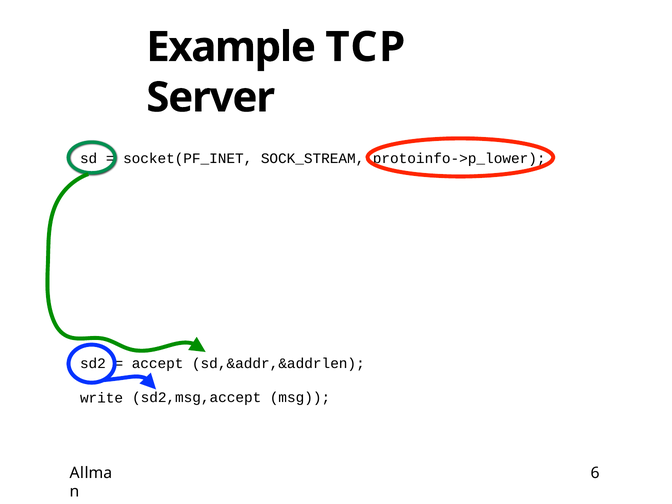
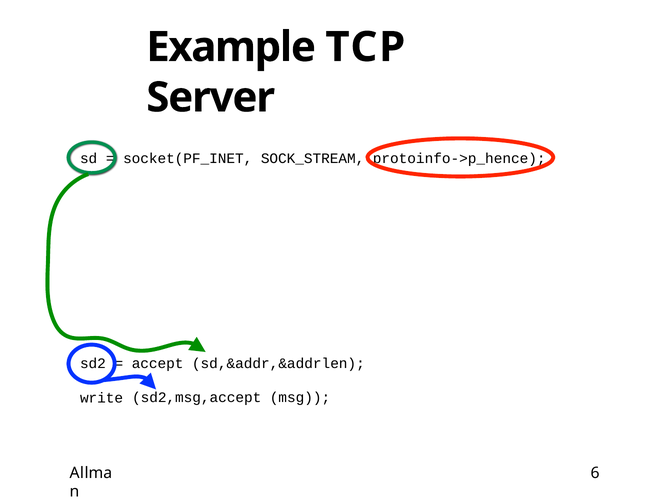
protoinfo->p_lower: protoinfo->p_lower -> protoinfo->p_hence (459, 159)
